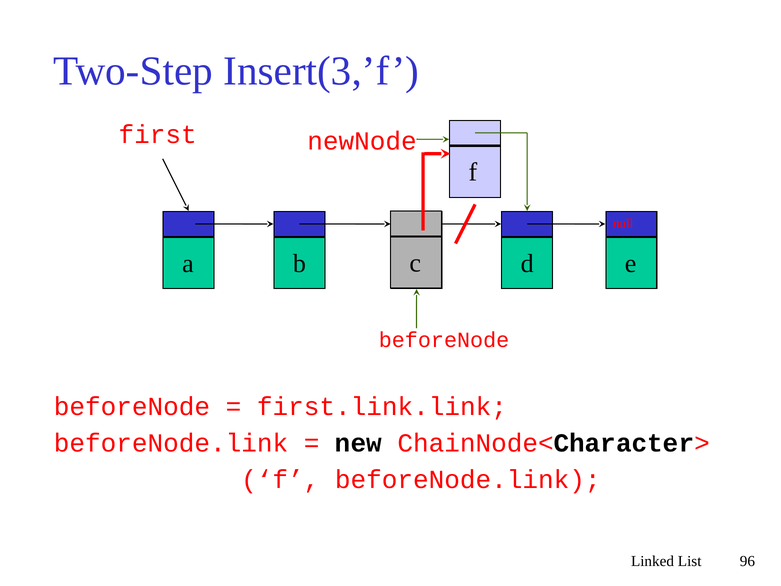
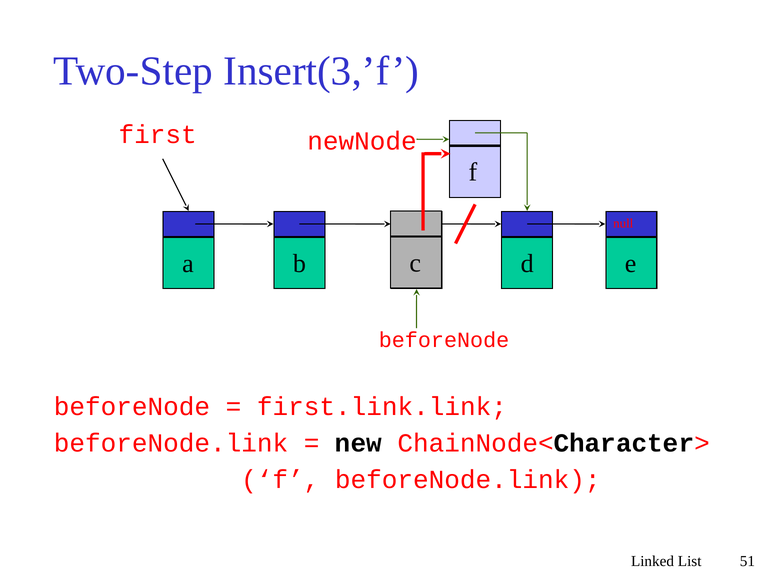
96: 96 -> 51 (747, 561)
